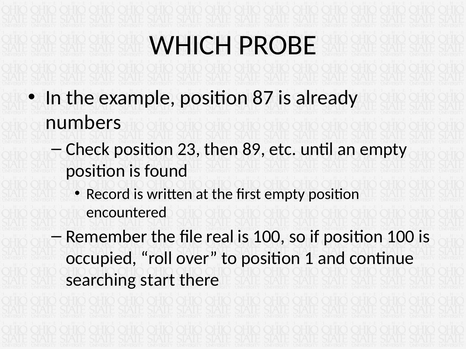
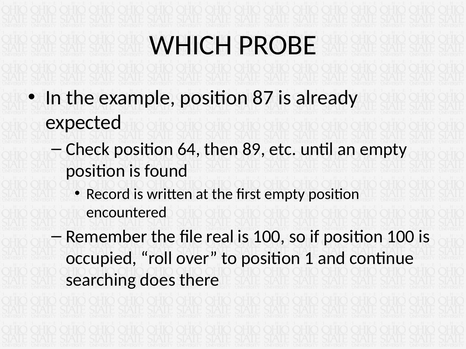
numbers: numbers -> expected (84, 123)
23: 23 -> 64 (189, 149)
start: start -> does (158, 280)
